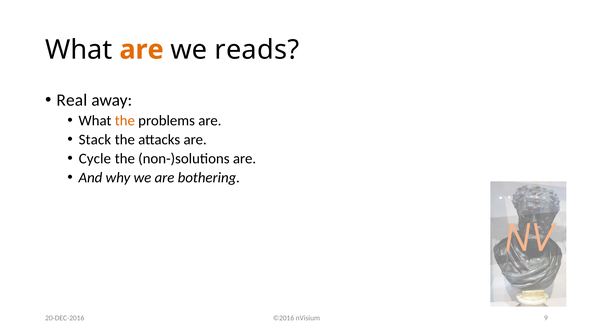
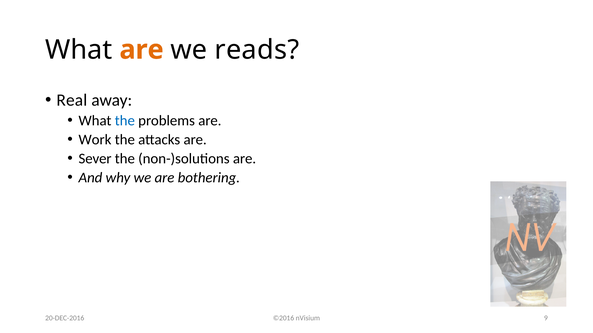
the colour: orange -> blue (125, 121)
Stack: Stack -> Work (95, 140)
Cycle: Cycle -> Sever (95, 159)
